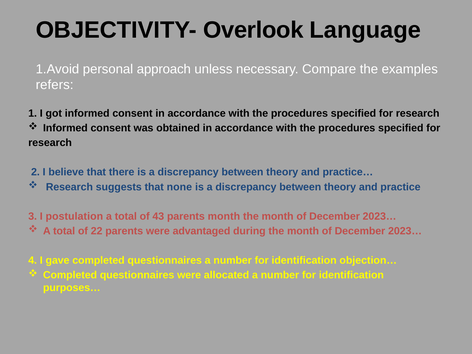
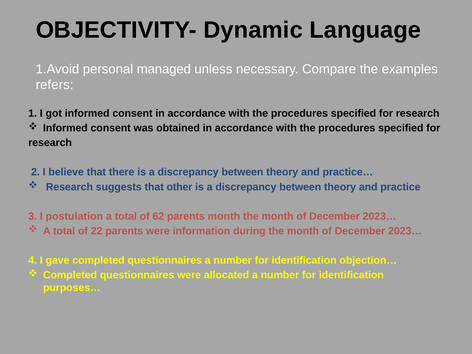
Overlook: Overlook -> Dynamic (253, 30)
approach: approach -> managed (164, 69)
none: none -> other (180, 187)
43: 43 -> 62 (158, 216)
advantaged: advantaged -> information (201, 231)
